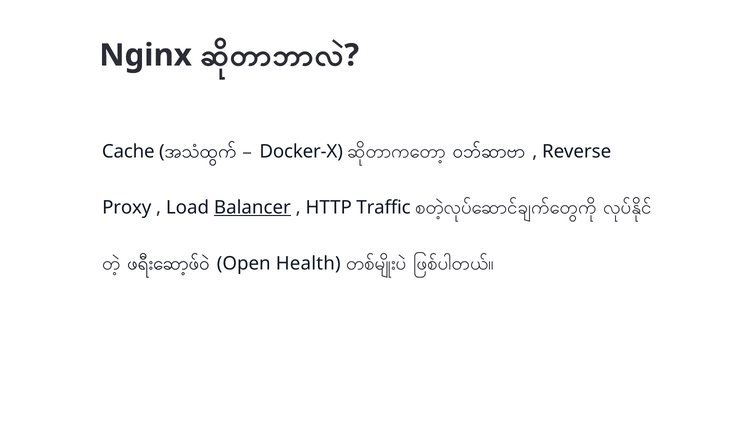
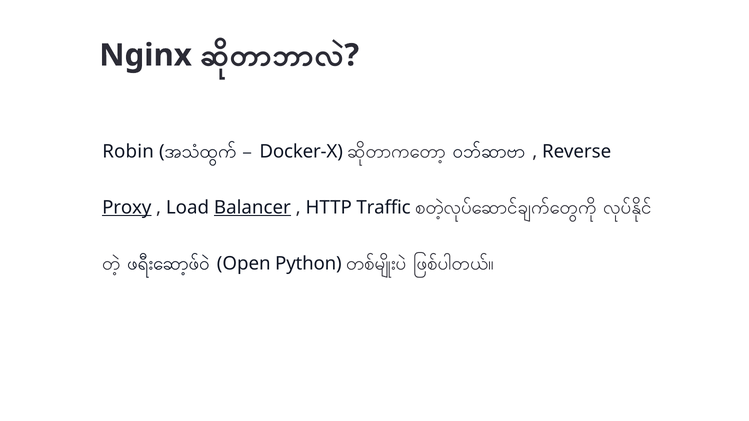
Cache: Cache -> Robin (128, 152)
Proxy underline: none -> present (127, 208)
Health: Health -> Python (308, 264)
